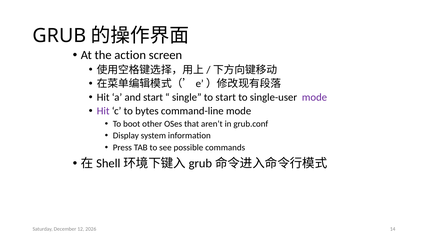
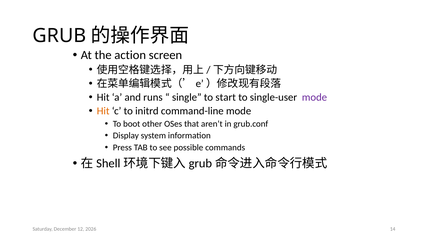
and start: start -> runs (153, 98)
Hit colour: purple -> orange (103, 111)
bytes: bytes -> initrd (147, 111)
